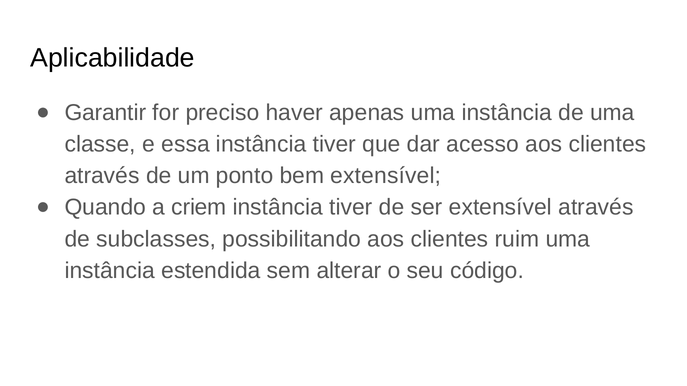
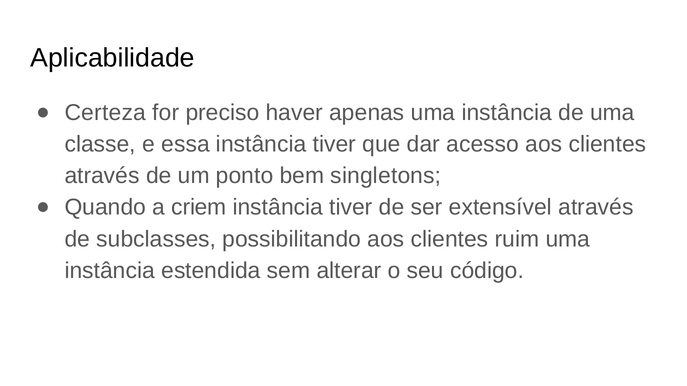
Garantir: Garantir -> Certeza (105, 113)
bem extensível: extensível -> singletons (386, 176)
